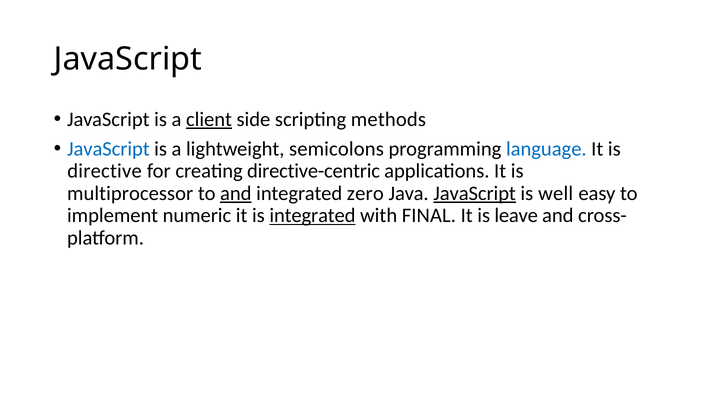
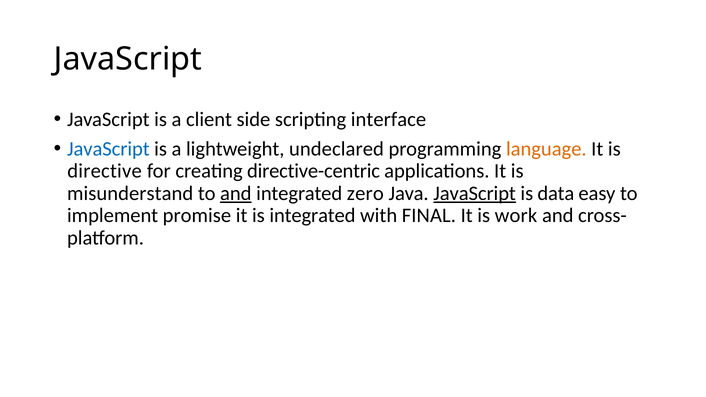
client underline: present -> none (209, 119)
methods: methods -> interface (389, 119)
semicolons: semicolons -> undeclared (336, 149)
language colour: blue -> orange (546, 149)
multiprocessor: multiprocessor -> misunderstand (130, 193)
well: well -> data (556, 193)
numeric: numeric -> promise (197, 216)
integrated underline: present -> none (312, 216)
leave: leave -> work (516, 216)
